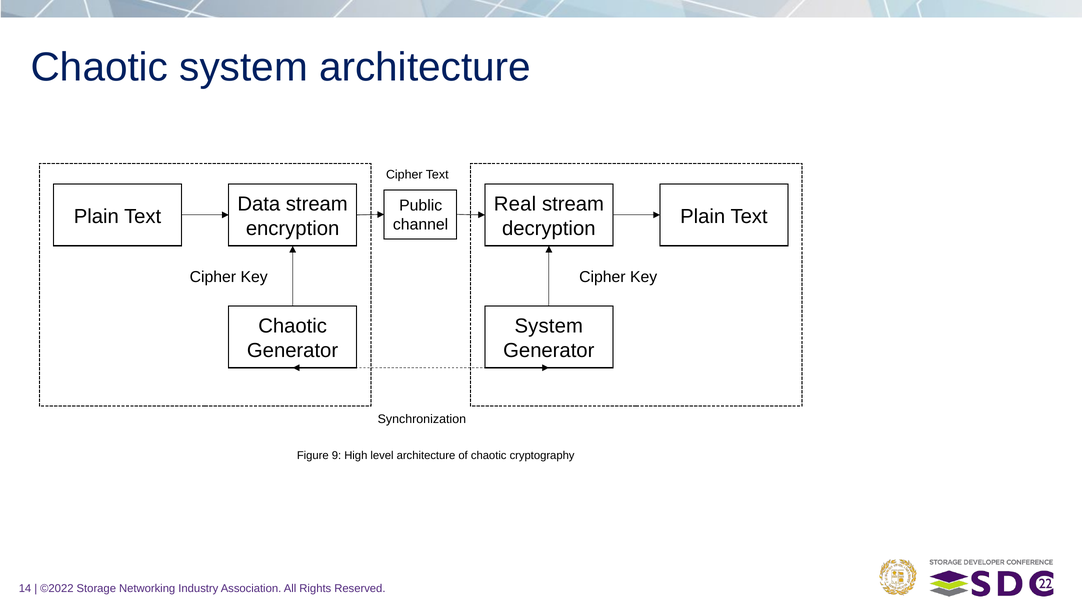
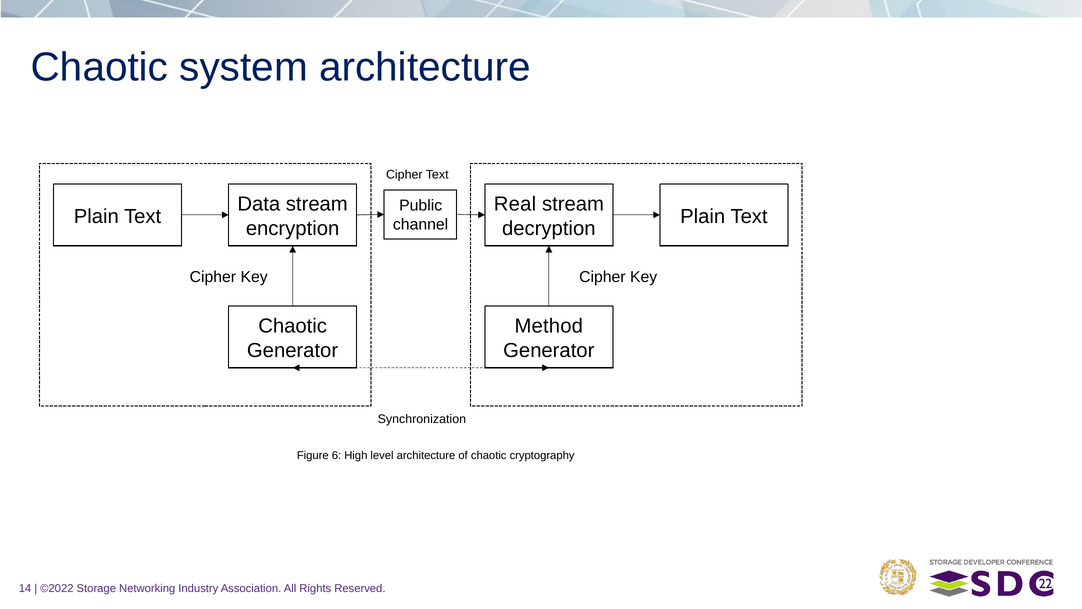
System: System -> Method (549, 326)
9: 9 -> 6 (336, 455)
